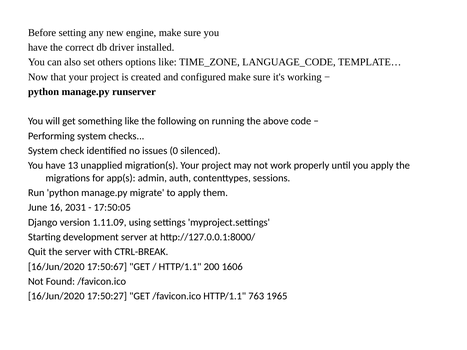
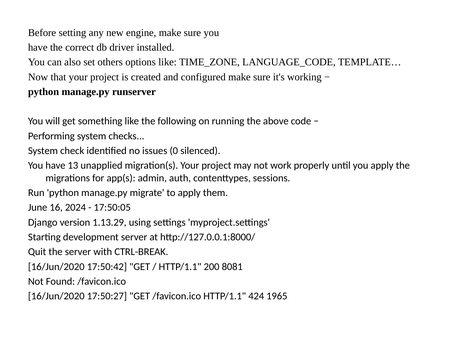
2031: 2031 -> 2024 (75, 208)
1.11.09: 1.11.09 -> 1.13.29 (109, 222)
17:50:67: 17:50:67 -> 17:50:42 (107, 267)
1606: 1606 -> 8081 (232, 267)
763: 763 -> 424 (256, 296)
